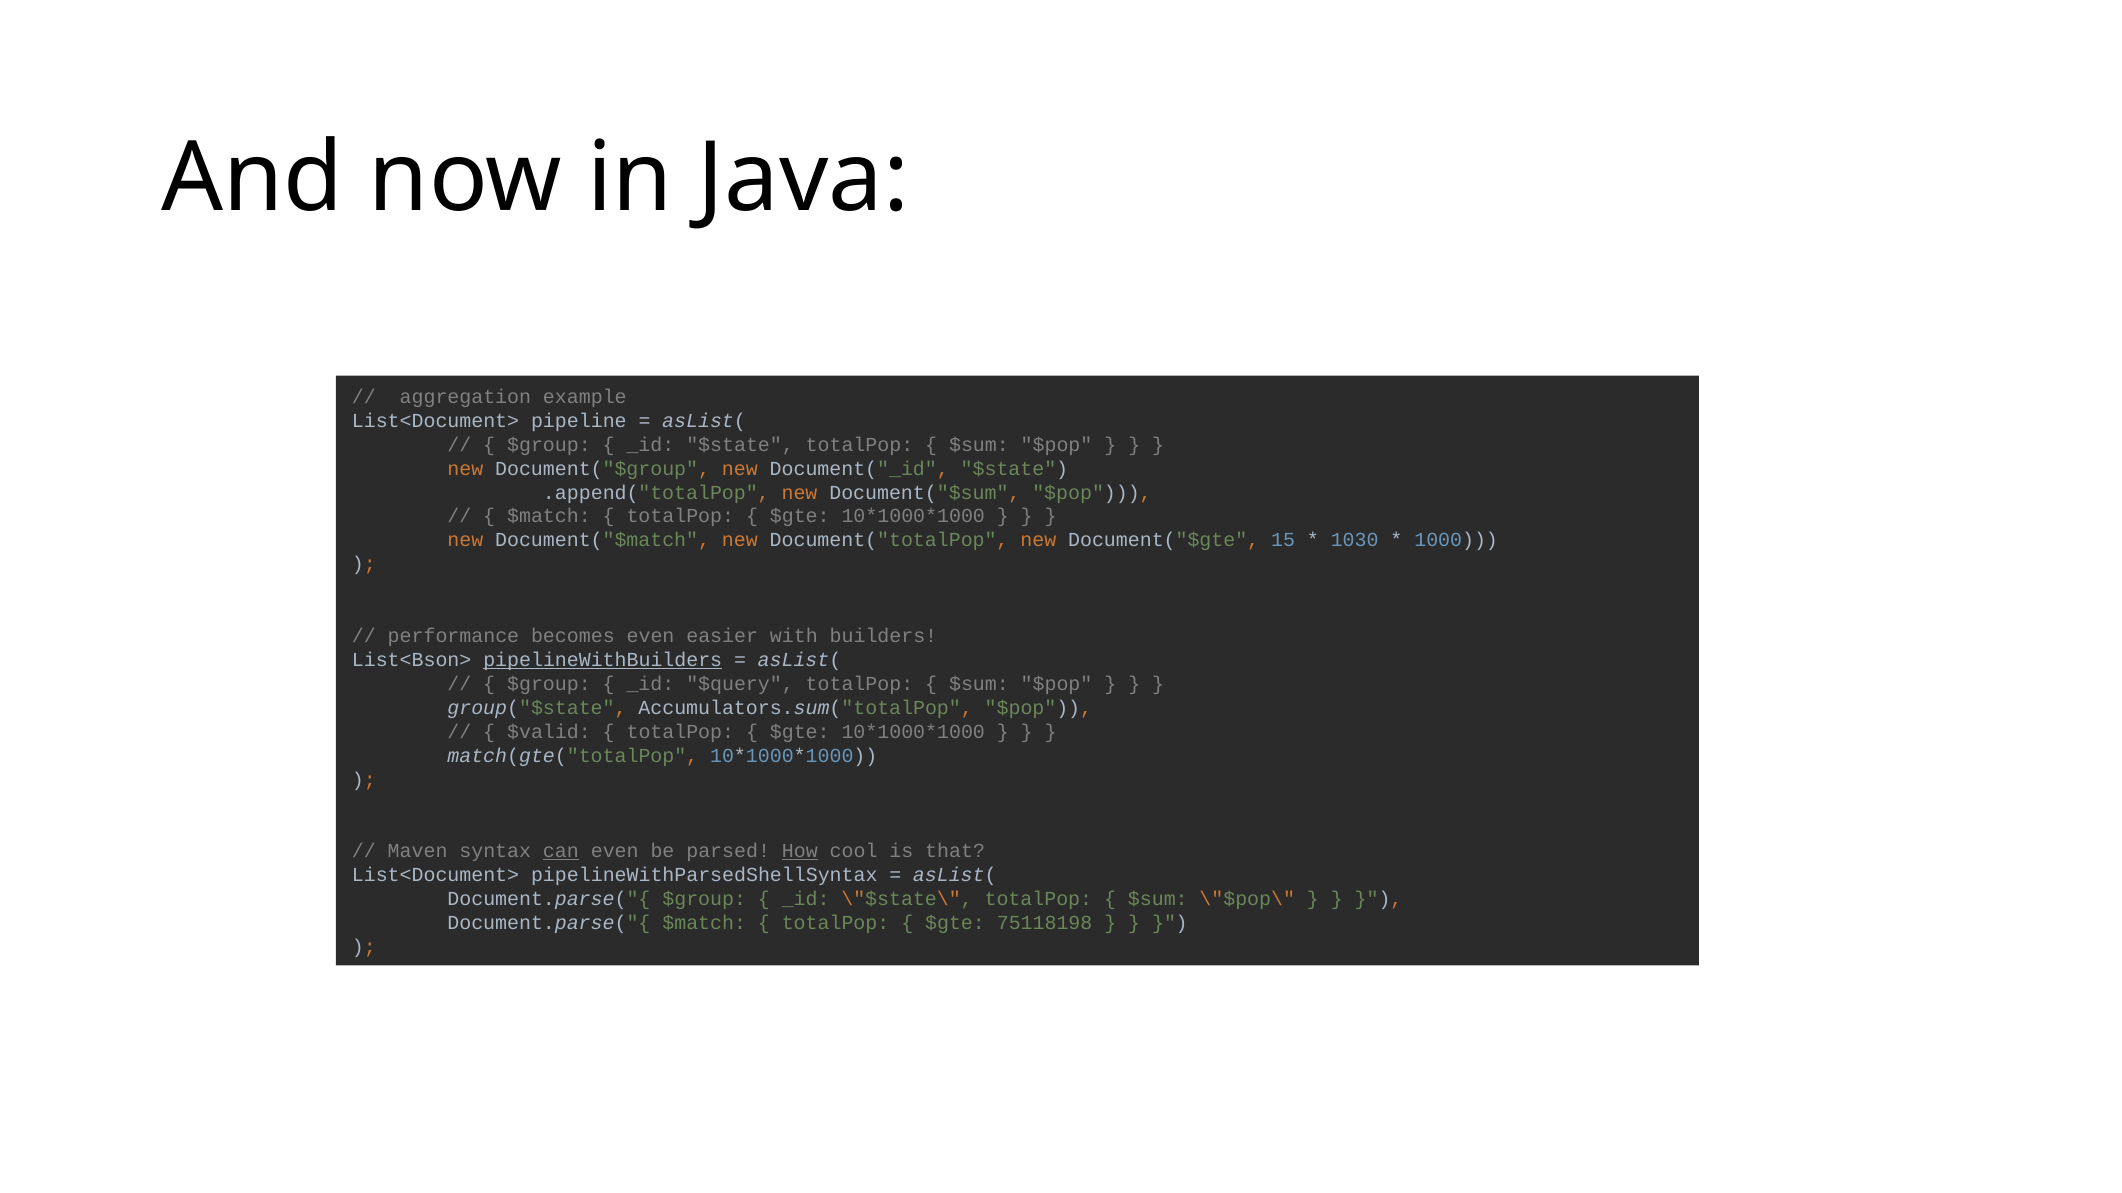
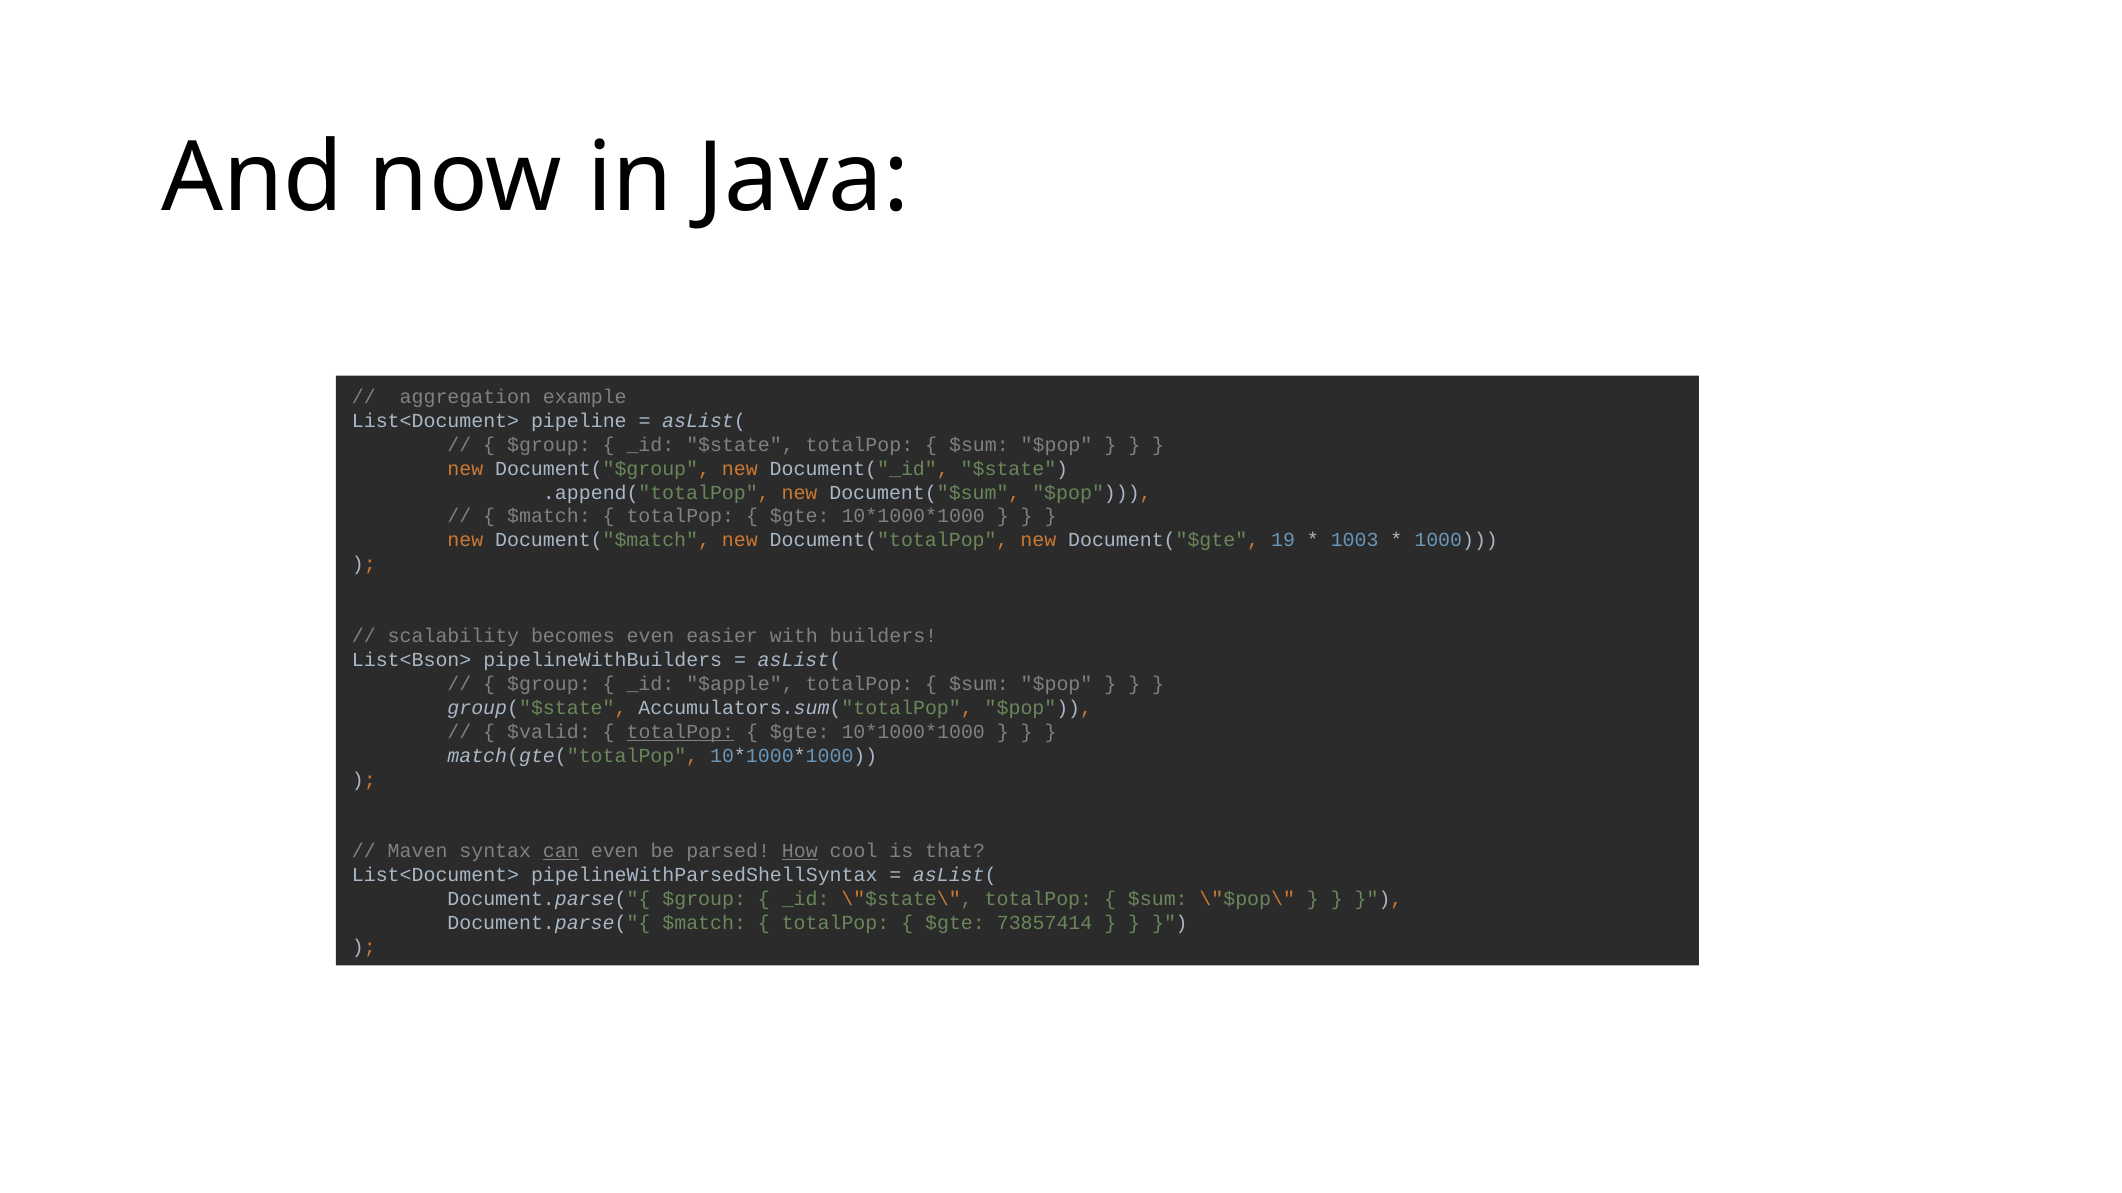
15: 15 -> 19 (1283, 541)
1030: 1030 -> 1003 (1355, 541)
performance: performance -> scalability (453, 636)
pipelineWithBuilders underline: present -> none (603, 660)
$query: $query -> $apple (740, 684)
totalPop underline: none -> present (680, 732)
75118198: 75118198 -> 73857414 (1045, 924)
